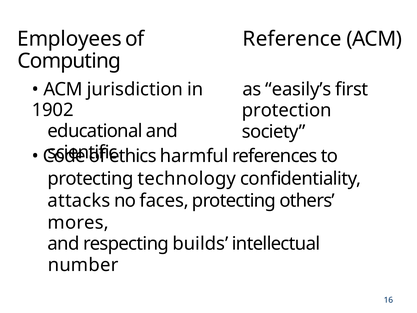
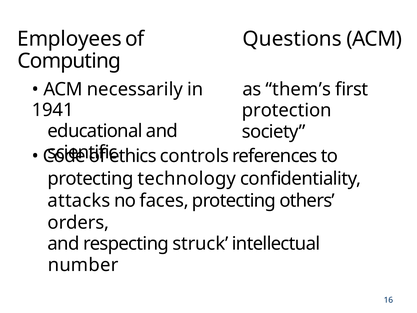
Reference: Reference -> Questions (292, 39)
jurisdiction: jurisdiction -> necessarily (135, 89)
easily’s: easily’s -> them’s (298, 89)
1902: 1902 -> 1941 (53, 110)
harmful: harmful -> controls (194, 156)
mores: mores -> orders (78, 222)
builds: builds -> struck (200, 244)
